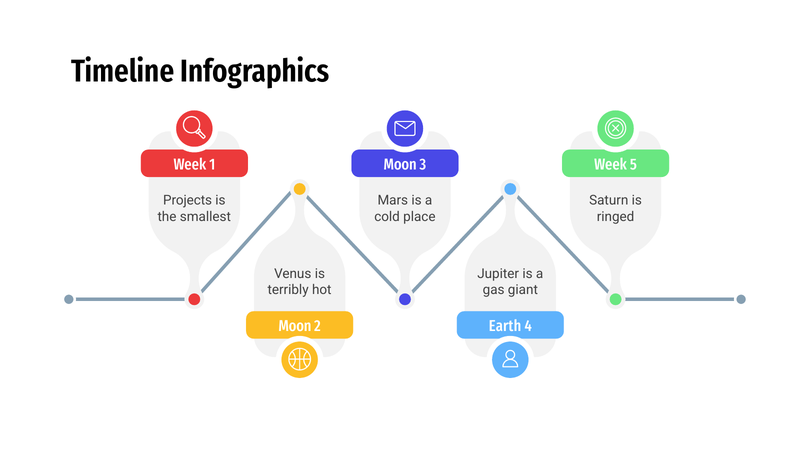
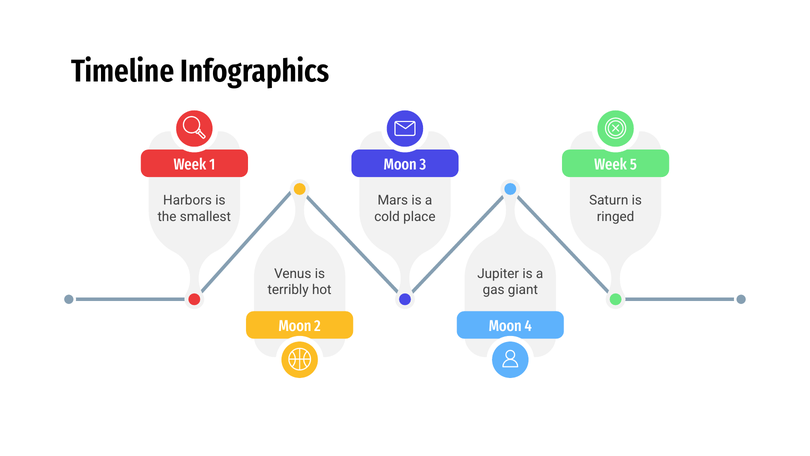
Projects: Projects -> Harbors (187, 200)
Earth: Earth -> Moon (505, 326)
